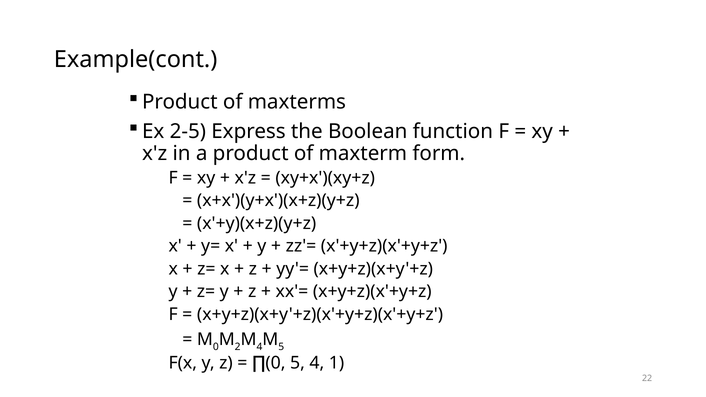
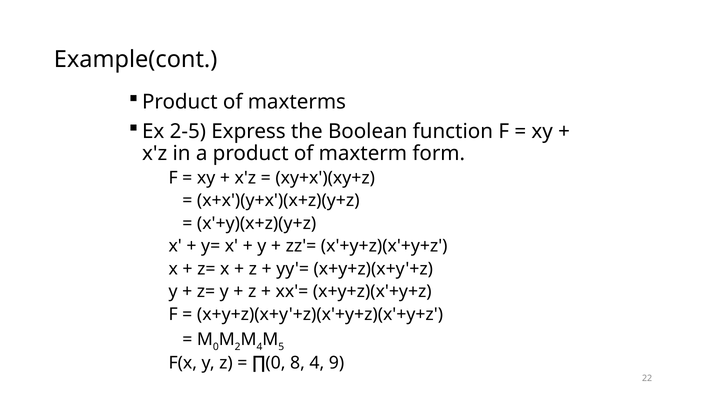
5: 5 -> 8 (297, 363)
1: 1 -> 9 (337, 363)
